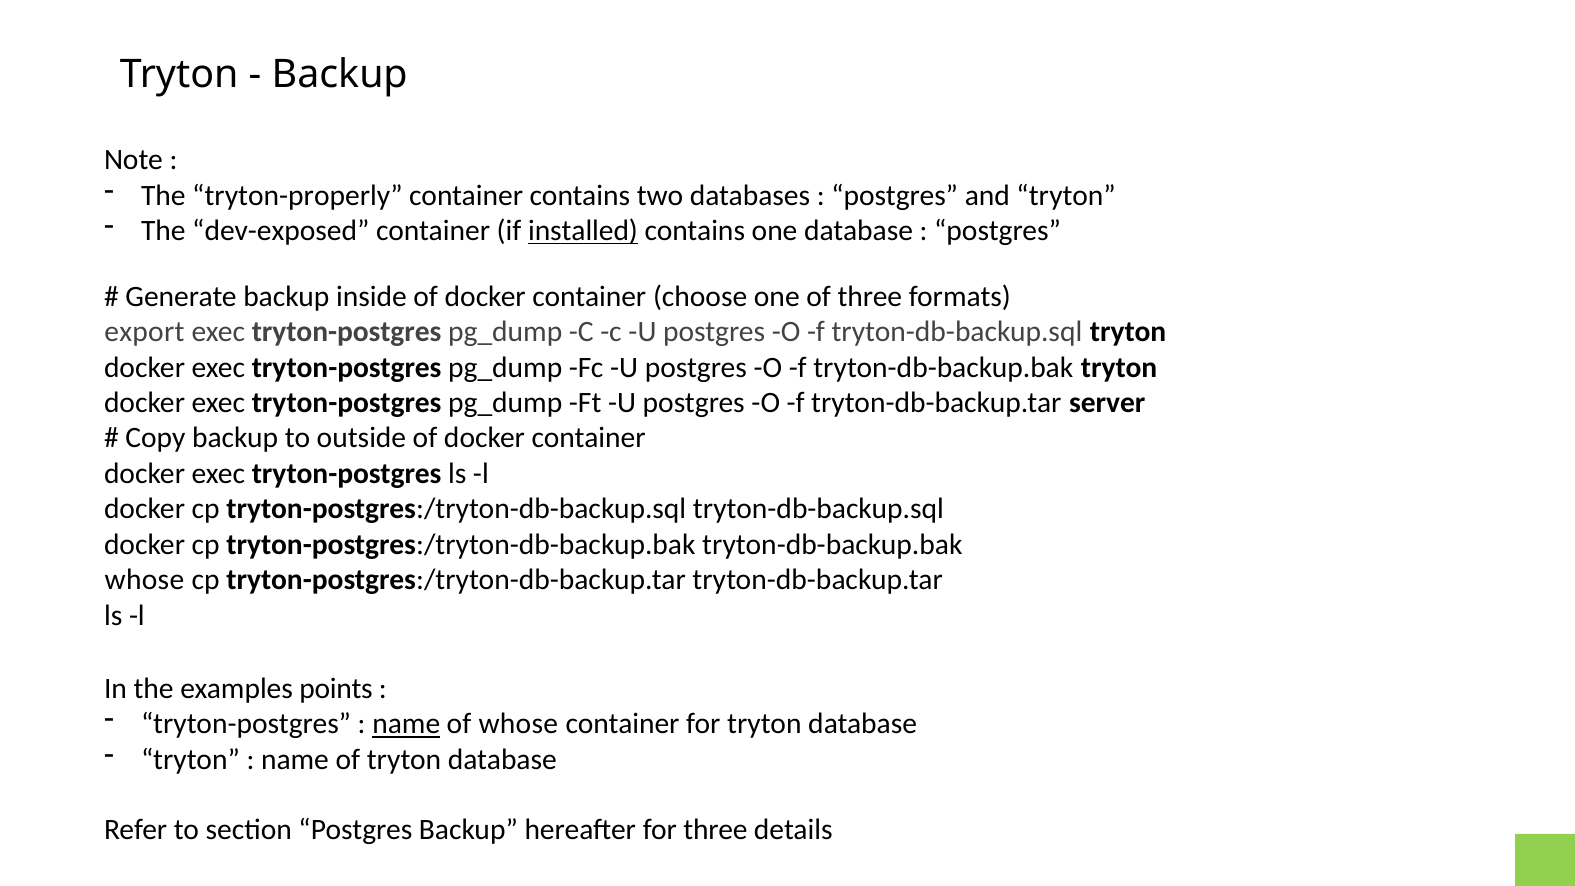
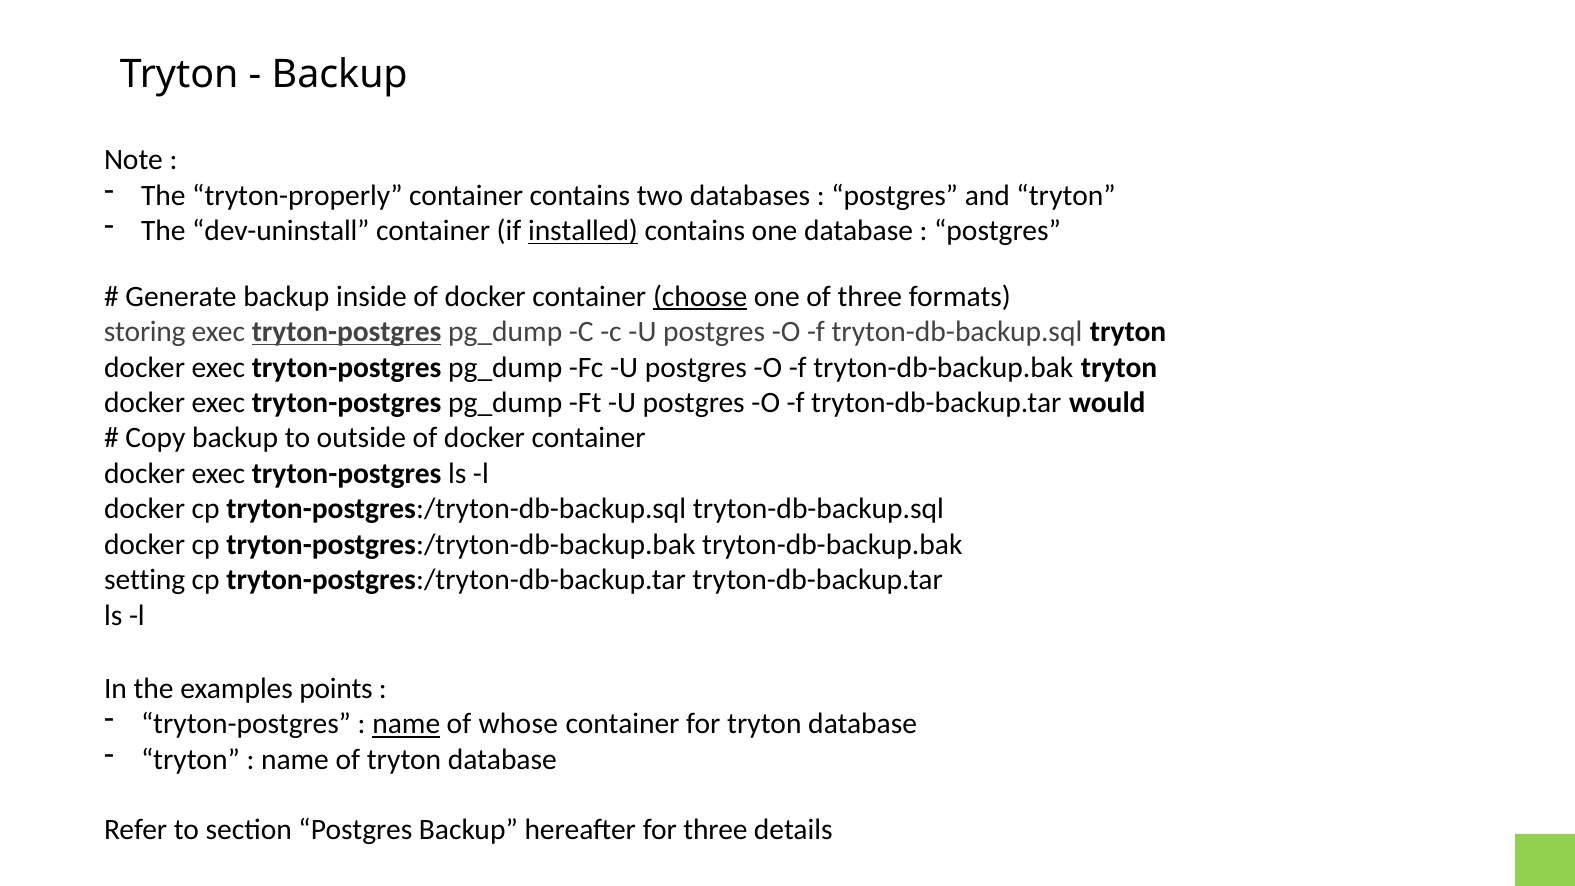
dev-exposed: dev-exposed -> dev-uninstall (281, 231)
choose underline: none -> present (700, 296)
export: export -> storing (145, 332)
tryton-postgres underline: none -> present (347, 332)
server: server -> would (1107, 403)
whose: whose -> setting (145, 580)
